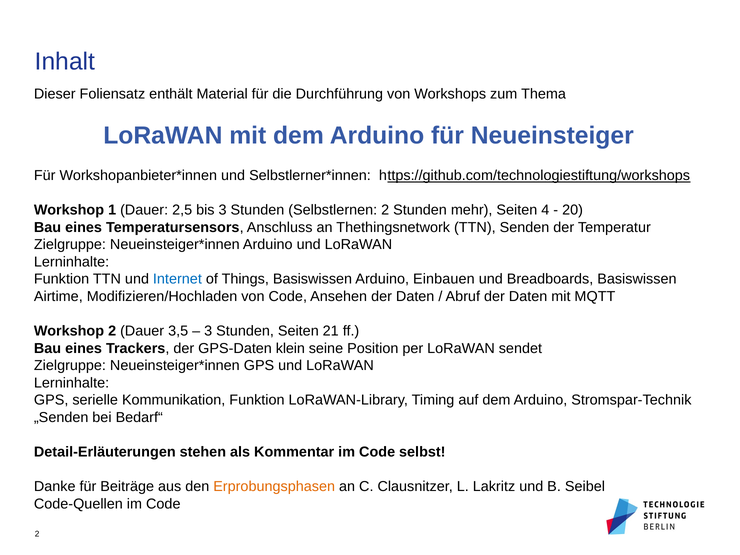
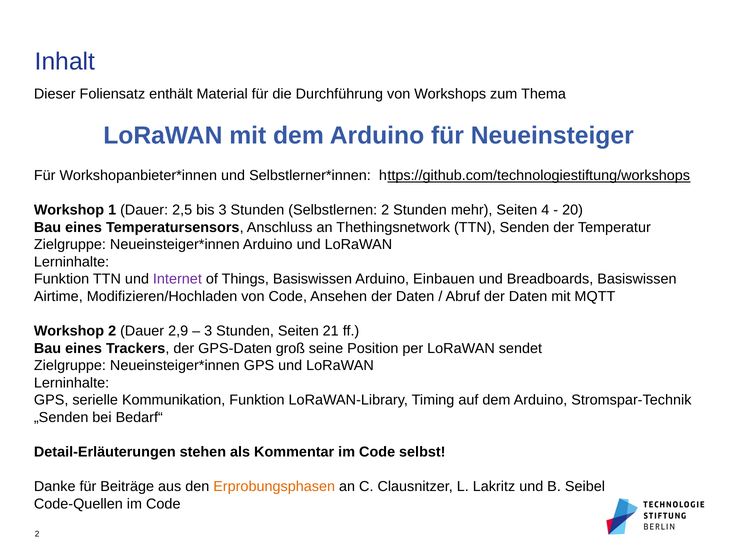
Internet colour: blue -> purple (177, 279)
3,5: 3,5 -> 2,9 (178, 331)
klein: klein -> groß (290, 348)
